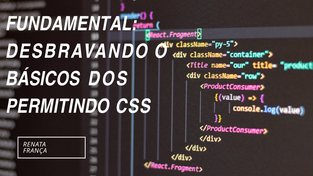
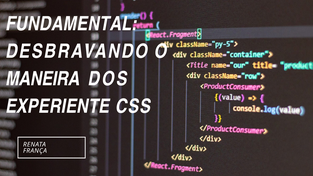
BÁSICOS: BÁSICOS -> MANEIRA (43, 79)
PERMITINDO: PERMITINDO -> EXPERIENTE (58, 106)
